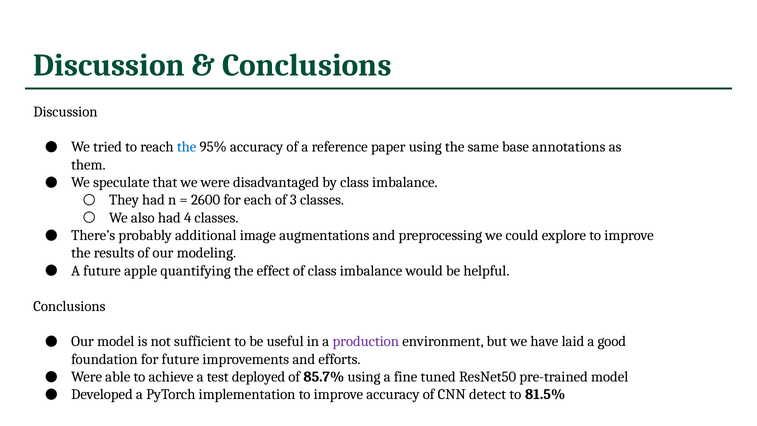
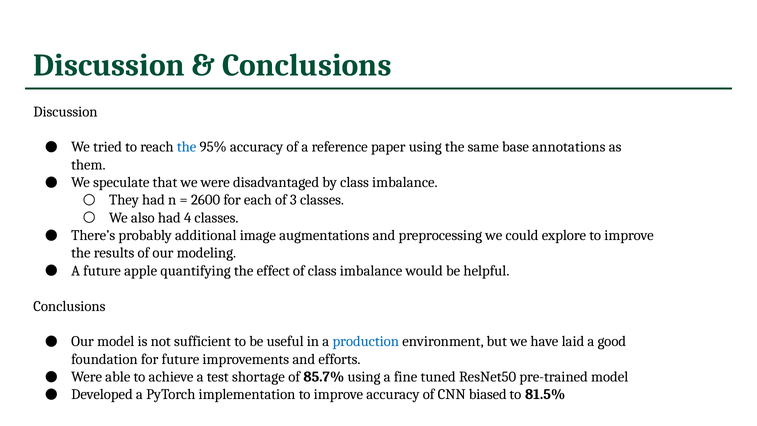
production colour: purple -> blue (366, 341)
deployed: deployed -> shortage (258, 377)
detect: detect -> biased (488, 394)
